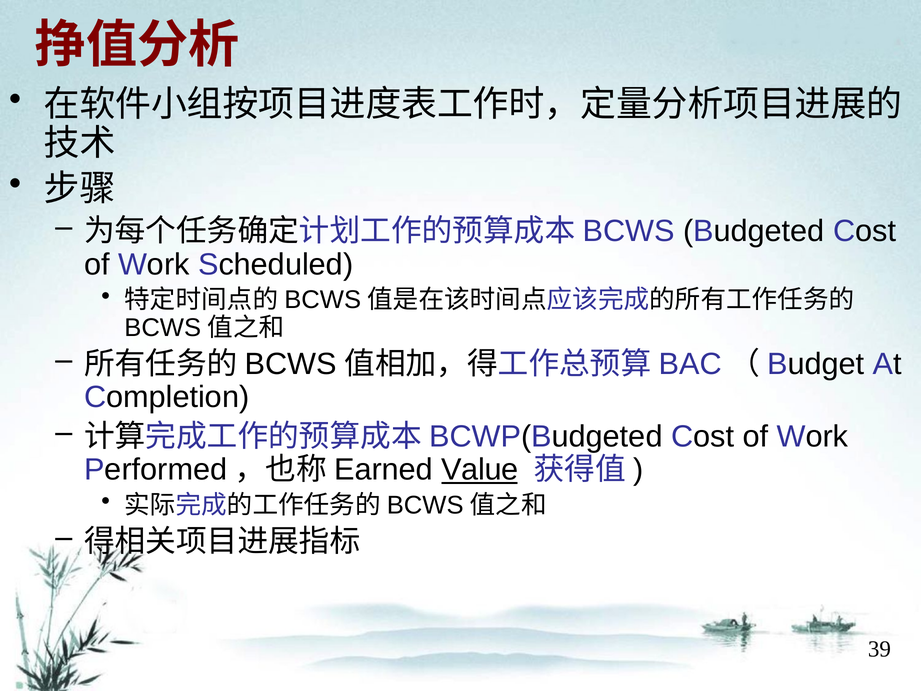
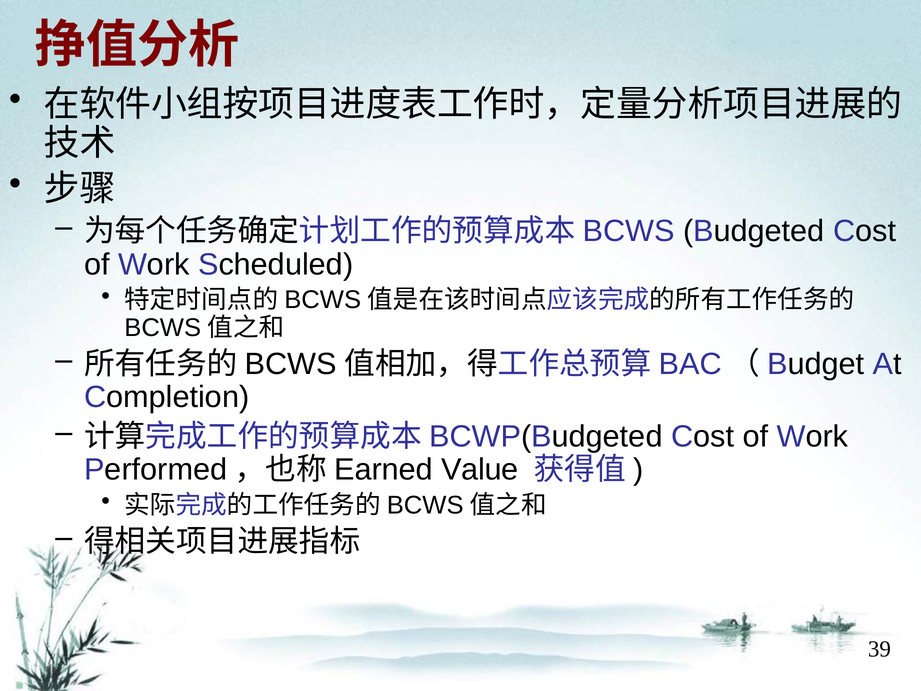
Value underline: present -> none (480, 470)
